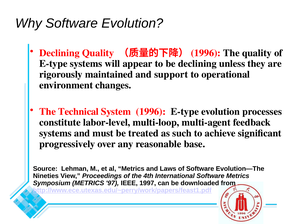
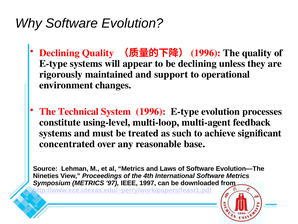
labor-level: labor-level -> using-level (107, 122)
progressively: progressively -> concentrated (67, 144)
